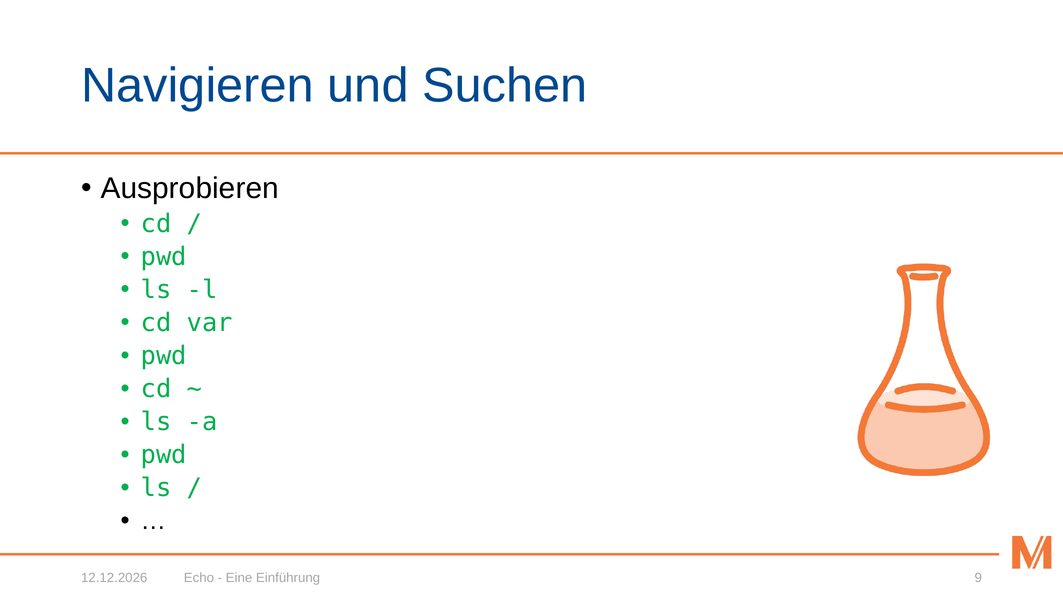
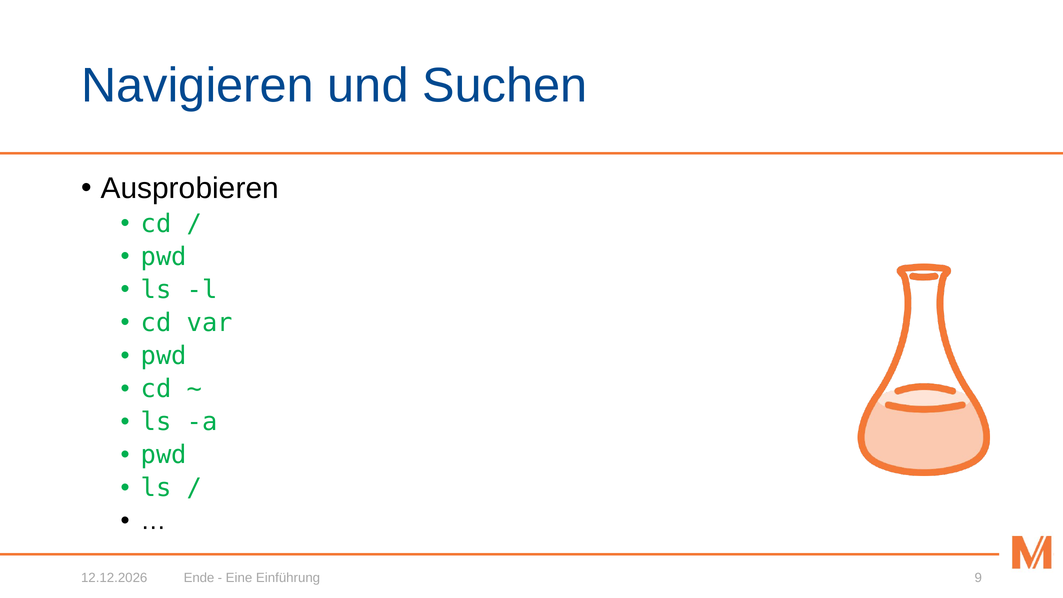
Echo: Echo -> Ende (199, 578)
